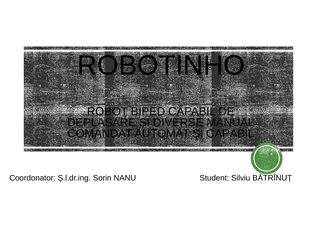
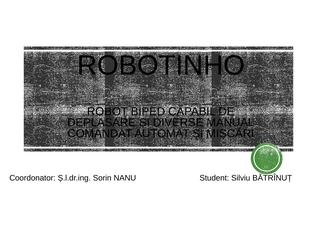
ȘI CAPABIL: CAPABIL -> MIȘCĂRI (230, 134)
